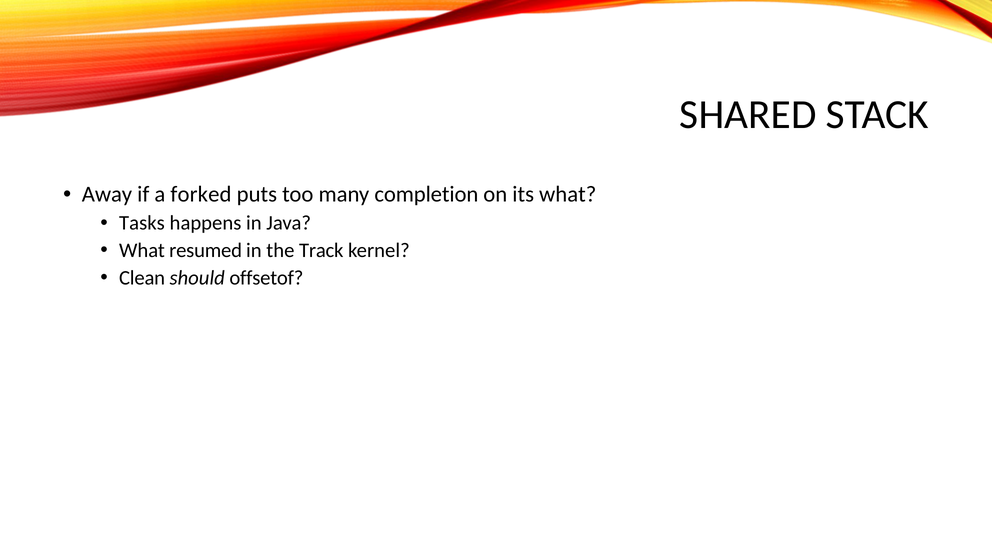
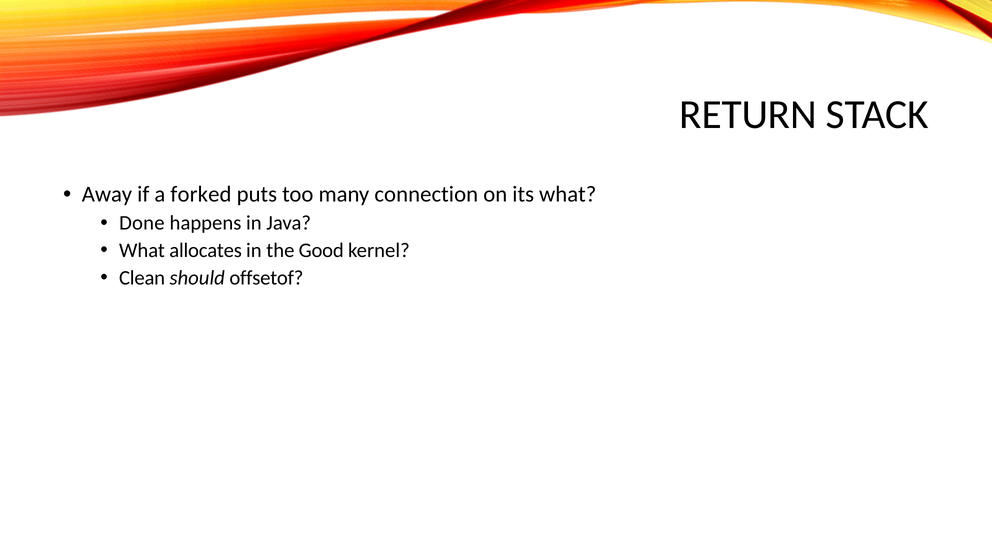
SHARED: SHARED -> RETURN (748, 115)
completion: completion -> connection (426, 194)
Tasks: Tasks -> Done (142, 223)
resumed: resumed -> allocates (206, 250)
Track: Track -> Good (321, 250)
